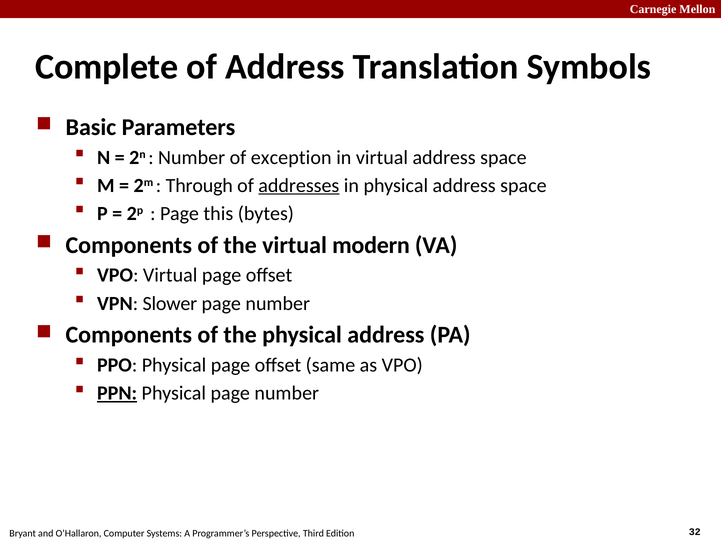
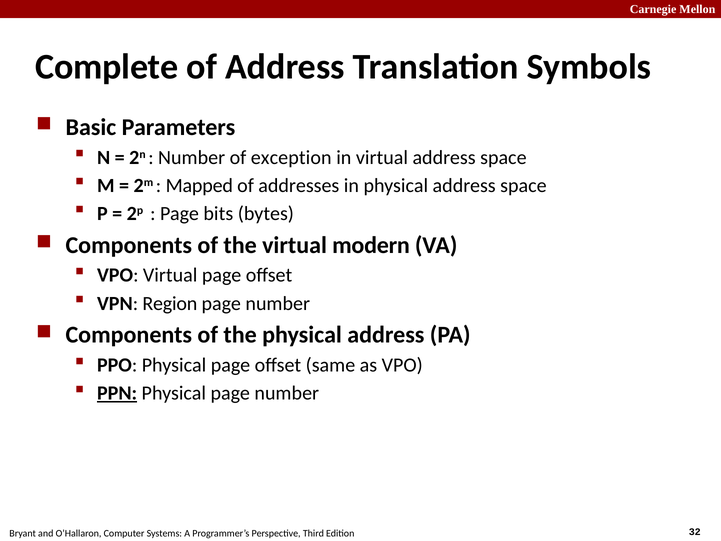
Through: Through -> Mapped (199, 185)
addresses underline: present -> none (299, 185)
this: this -> bits (218, 213)
Slower: Slower -> Region (170, 303)
